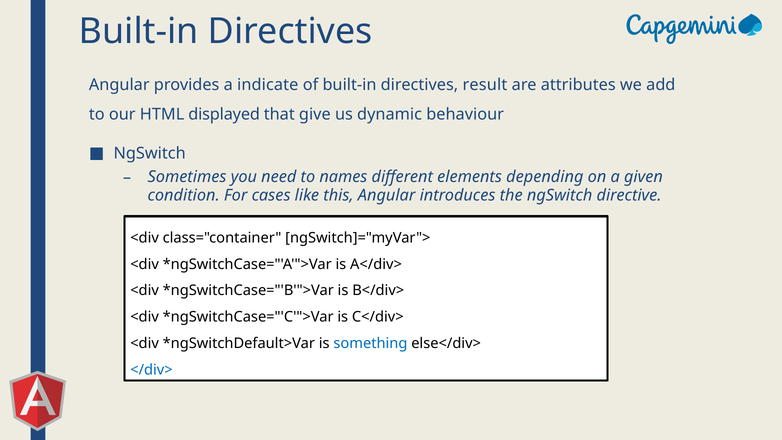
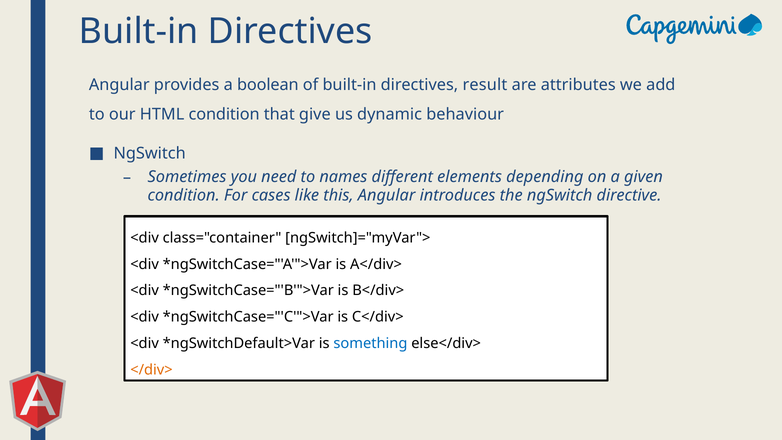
indicate: indicate -> boolean (268, 85)
HTML displayed: displayed -> condition (224, 114)
</div> colour: blue -> orange (151, 370)
